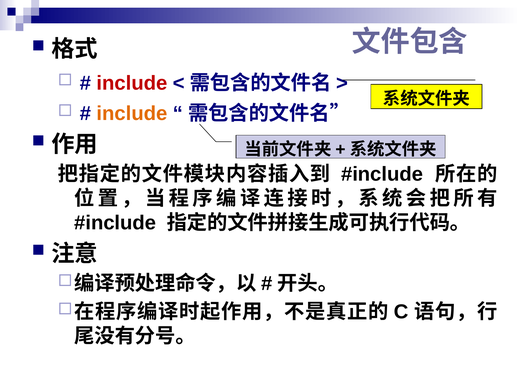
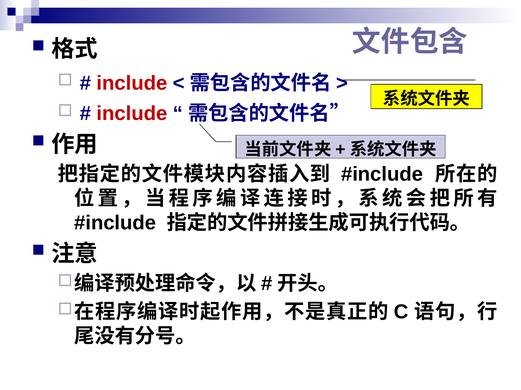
include colour: orange -> red (132, 114)
